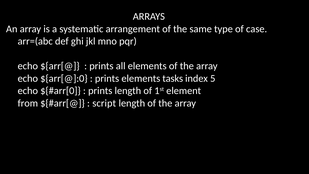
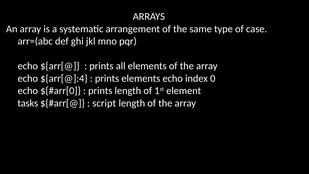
${arr[@]:0: ${arr[@]:0 -> ${arr[@]:4 (64, 78)
elements tasks: tasks -> echo (173, 78)
5: 5 -> 0 (213, 78)
from: from -> tasks (28, 103)
